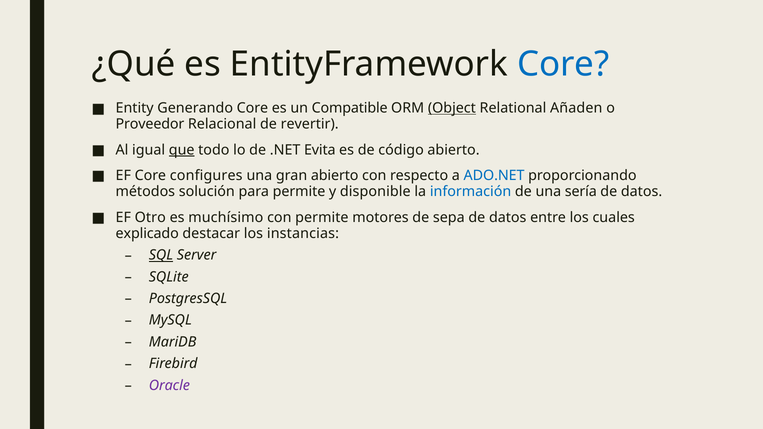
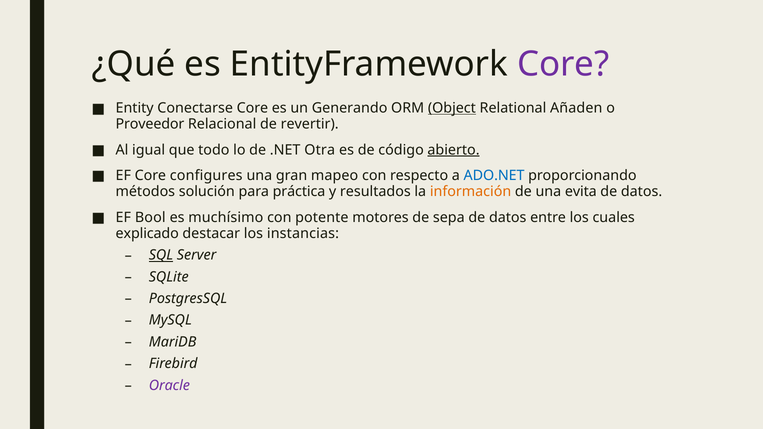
Core colour: blue -> purple (563, 64)
Generando: Generando -> Conectarse (195, 108)
Compatible: Compatible -> Generando (350, 108)
que underline: present -> none (182, 150)
Evita: Evita -> Otra (320, 150)
abierto underline: none -> present (454, 150)
gran abierto: abierto -> mapeo (335, 176)
para permite: permite -> práctica (299, 192)
disponible: disponible -> resultados (375, 192)
información colour: blue -> orange (471, 192)
sería: sería -> evita (581, 192)
Otro: Otro -> Bool (150, 217)
con permite: permite -> potente (322, 217)
